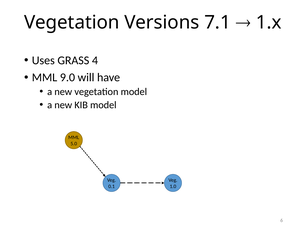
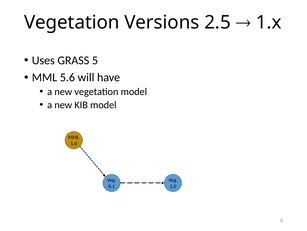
7.1: 7.1 -> 2.5 (217, 22)
4: 4 -> 5 (95, 60)
9.0: 9.0 -> 5.6 (67, 77)
